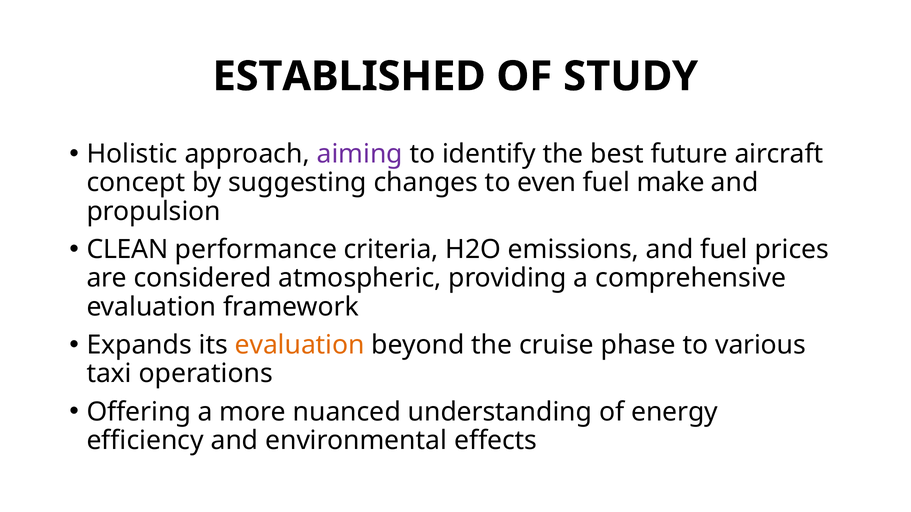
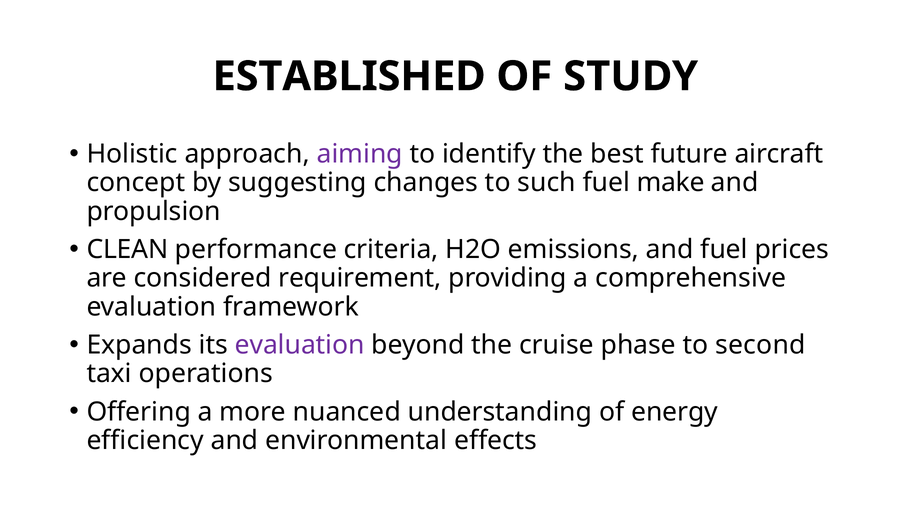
even: even -> such (547, 183)
atmospheric: atmospheric -> requirement (360, 278)
evaluation colour: orange -> purple (300, 345)
various: various -> second (760, 345)
